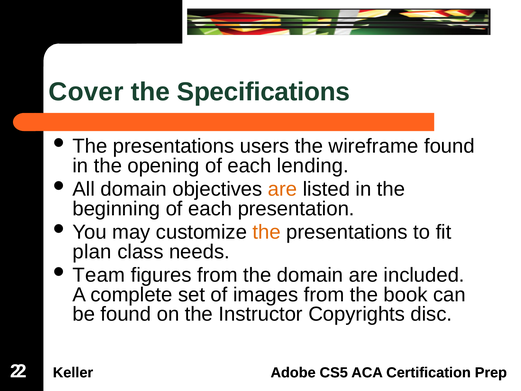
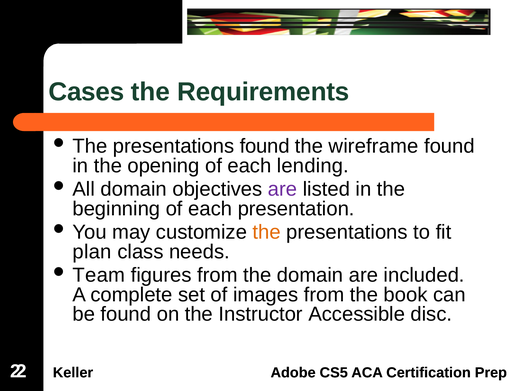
Cover: Cover -> Cases (86, 92)
Specifications: Specifications -> Requirements (263, 92)
presentations users: users -> found (265, 146)
are colour: orange -> purple (283, 189)
Copyrights: Copyrights -> Accessible (357, 314)
